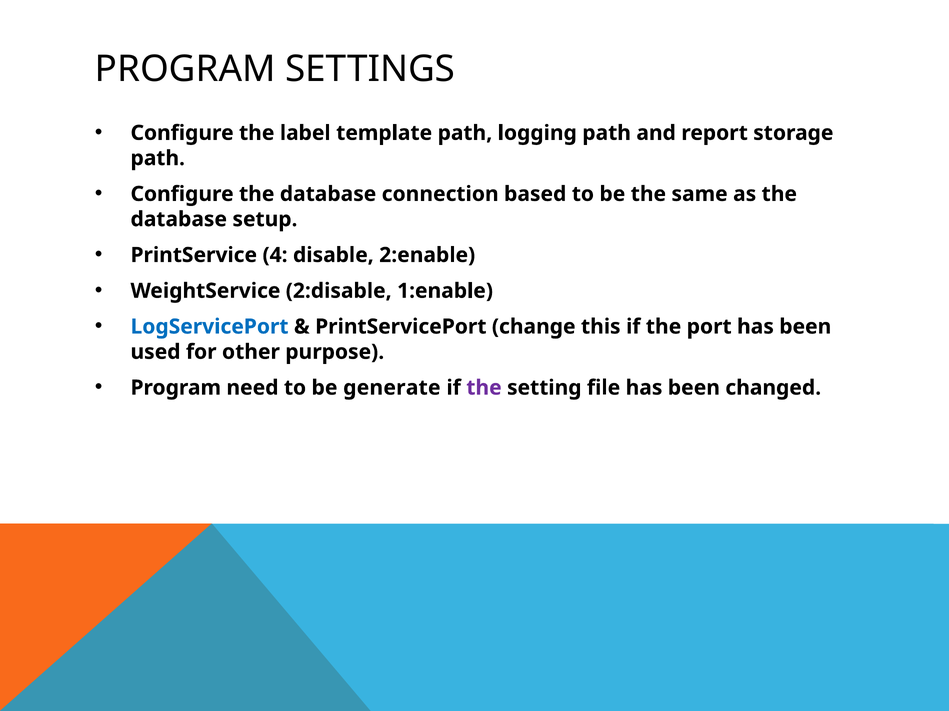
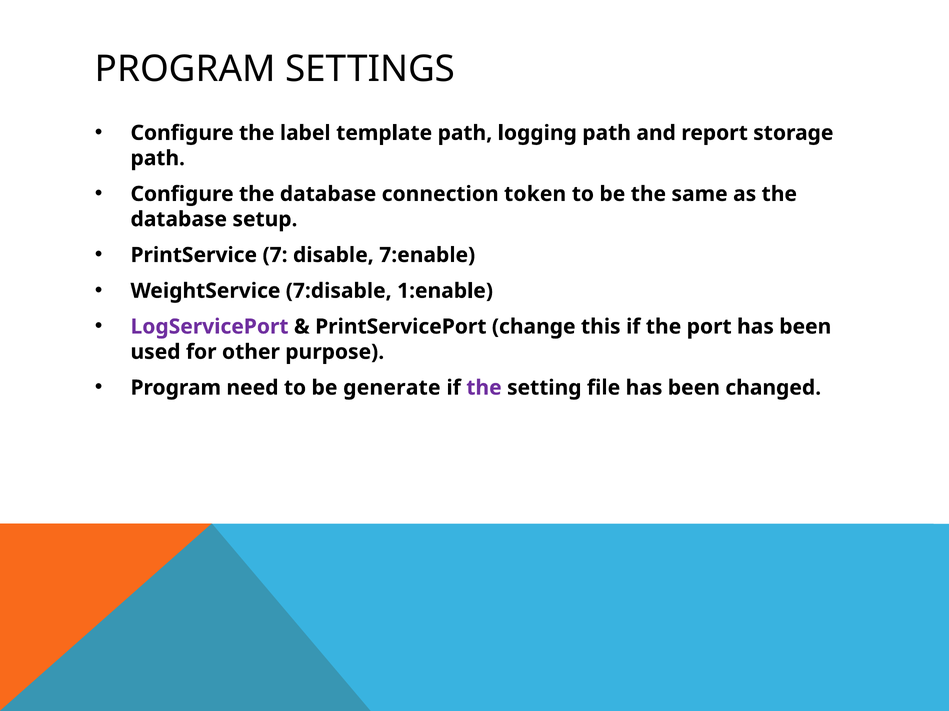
based: based -> token (535, 194)
4: 4 -> 7 (275, 255)
2:enable: 2:enable -> 7:enable (427, 255)
2:disable: 2:disable -> 7:disable (339, 291)
LogServicePort colour: blue -> purple (210, 327)
